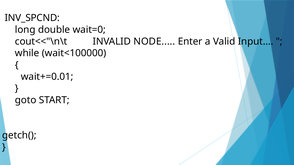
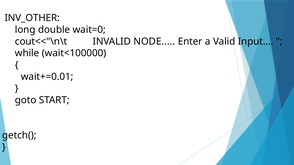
INV_SPCND: INV_SPCND -> INV_OTHER (32, 18)
